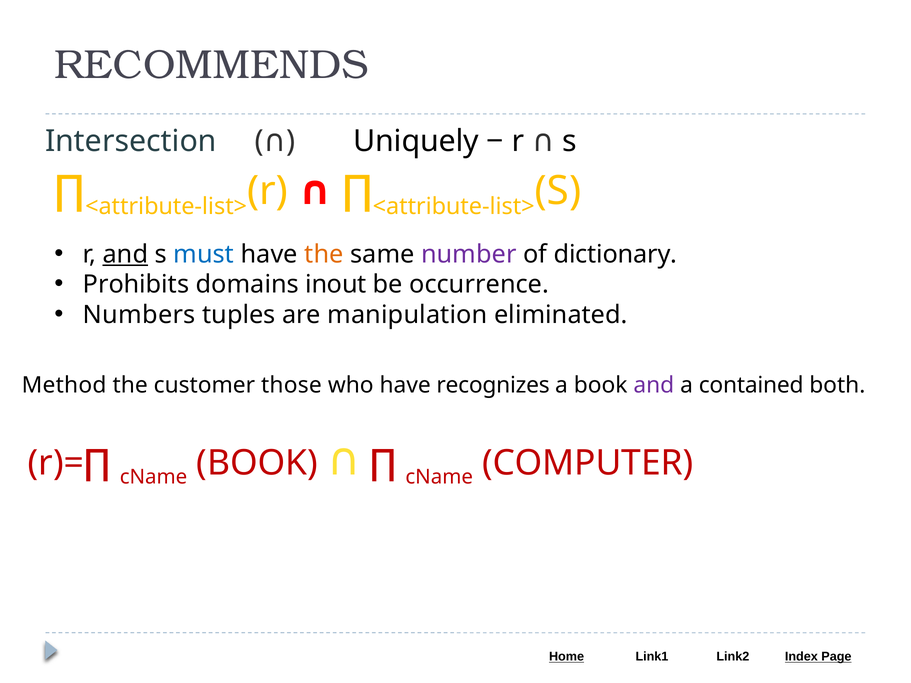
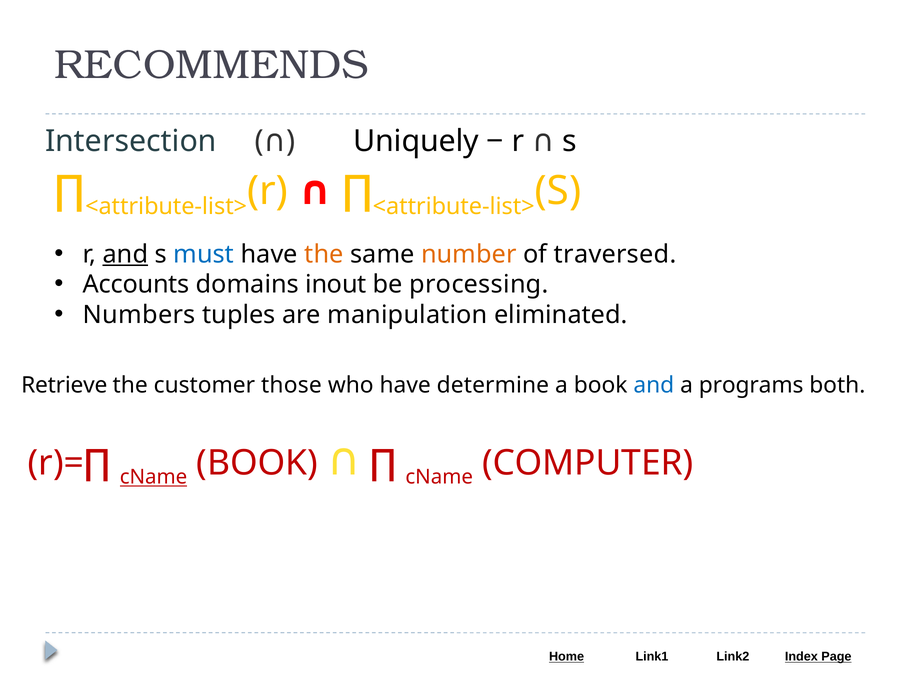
number colour: purple -> orange (469, 254)
dictionary: dictionary -> traversed (615, 254)
Prohibits: Prohibits -> Accounts (136, 285)
occurrence: occurrence -> processing (479, 285)
Method: Method -> Retrieve (64, 385)
recognizes: recognizes -> determine (493, 385)
and colour: purple -> blue (654, 385)
contained: contained -> programs (751, 385)
cName underline: none -> present (154, 477)
